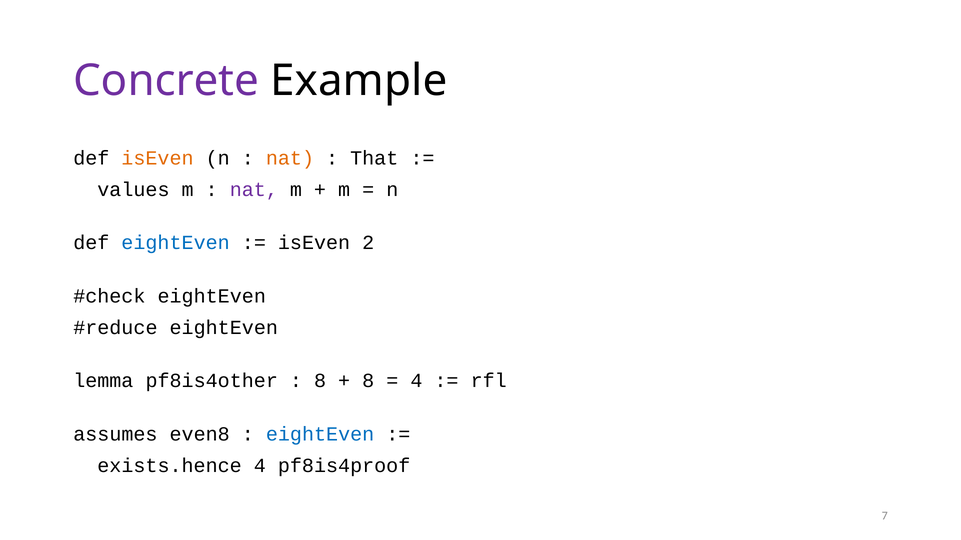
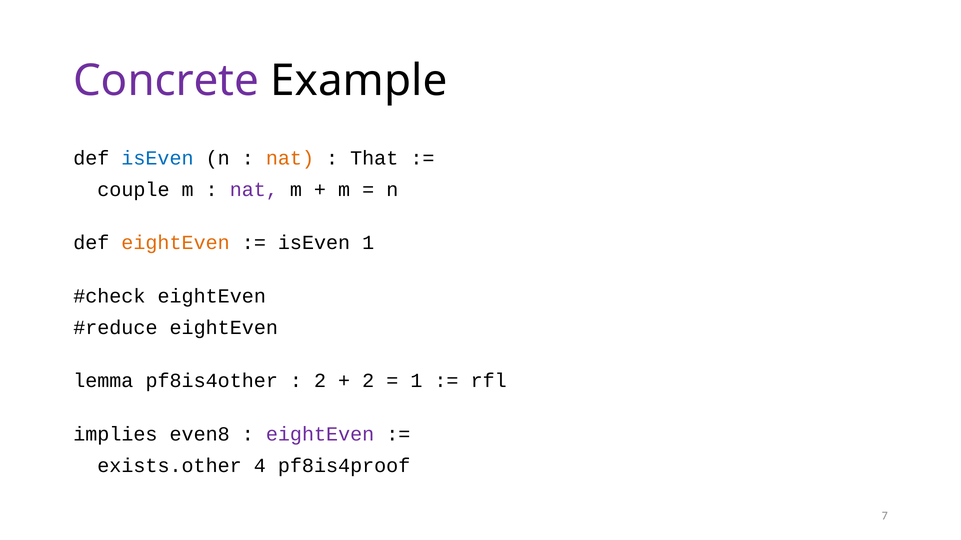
isEven colour: orange -> blue (157, 158)
values: values -> couple (133, 190)
eightEven colour: blue -> orange (176, 243)
isEven 2: 2 -> 1 (368, 243)
8: 8 -> 2 (320, 381)
8: 8 -> 2 (368, 381)
4: 4 -> 1 (416, 381)
assumes: assumes -> implies (115, 435)
eightEven colour: blue -> purple (320, 435)
exists.hence: exists.hence -> exists.other (170, 466)
